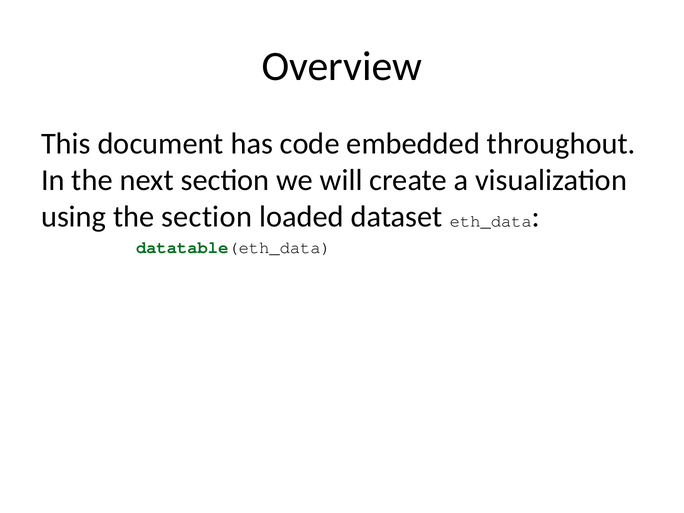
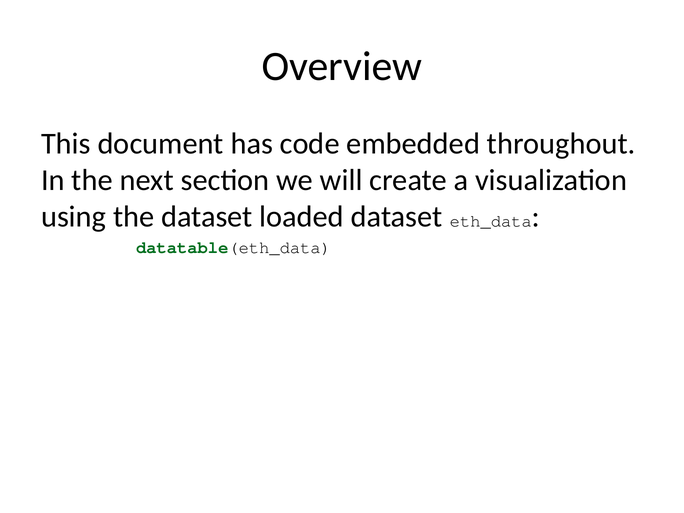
the section: section -> dataset (207, 216)
